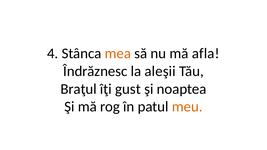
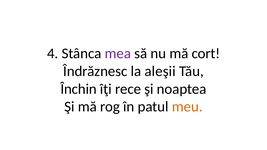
mea colour: orange -> purple (118, 53)
afla: afla -> cort (206, 53)
Braţul: Braţul -> Închin (79, 89)
gust: gust -> rece (128, 89)
